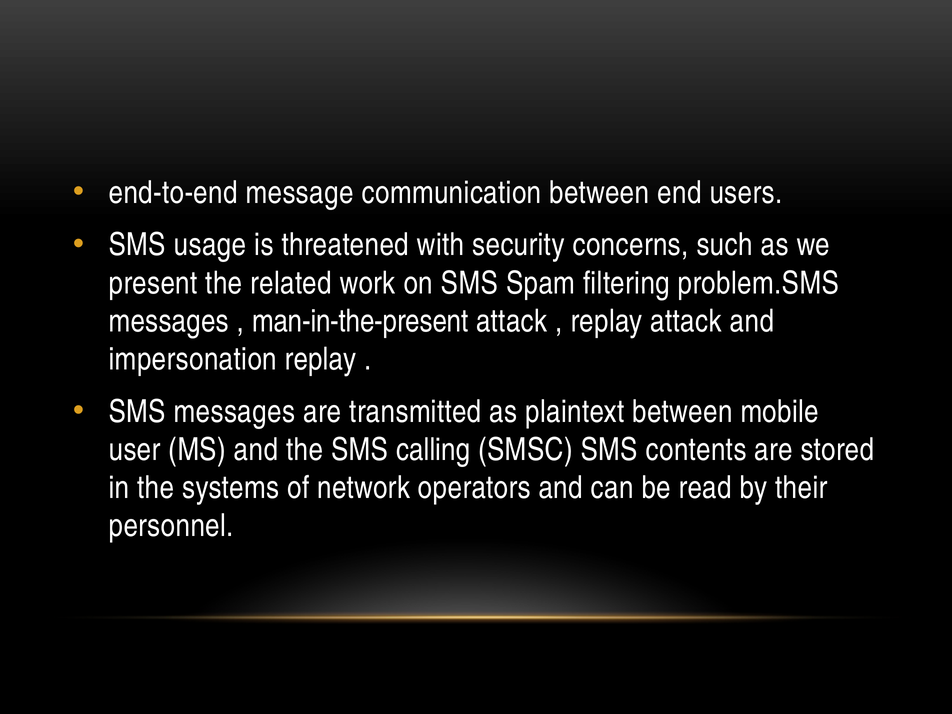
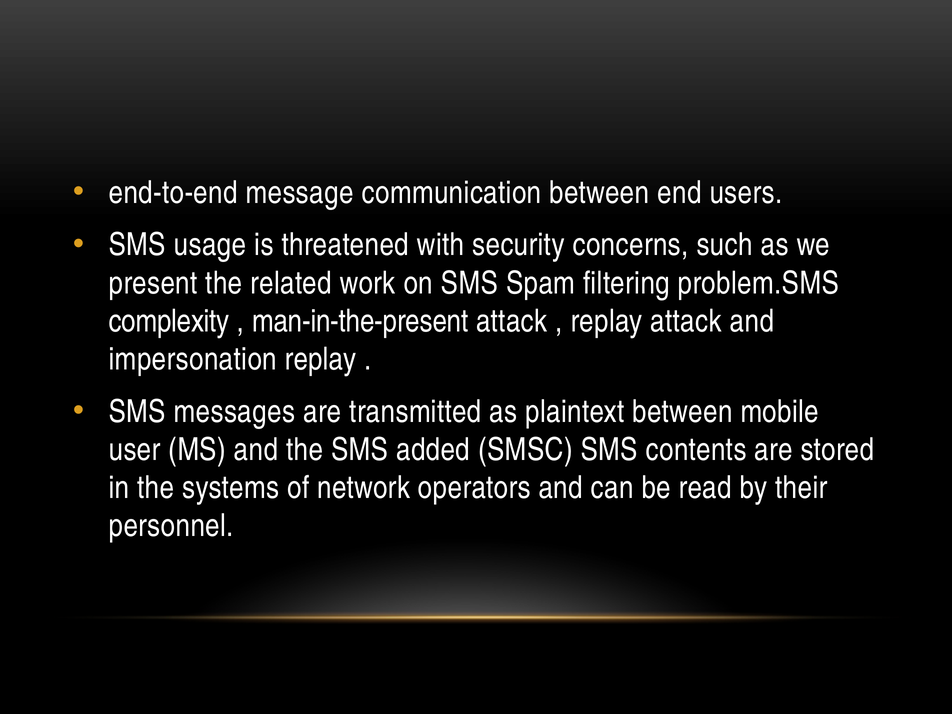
messages: messages -> complexity (169, 321)
calling: calling -> added (433, 450)
